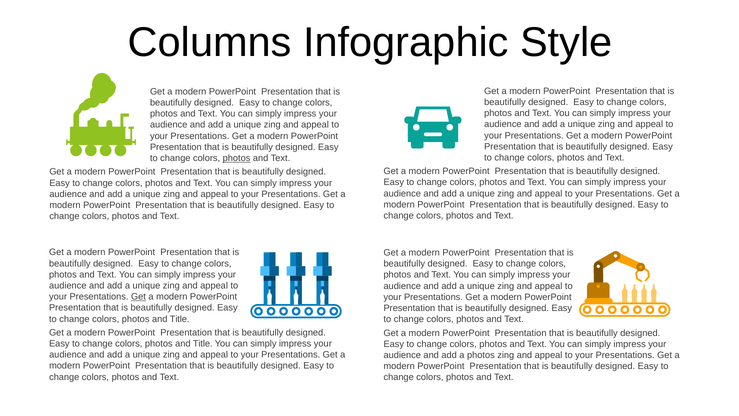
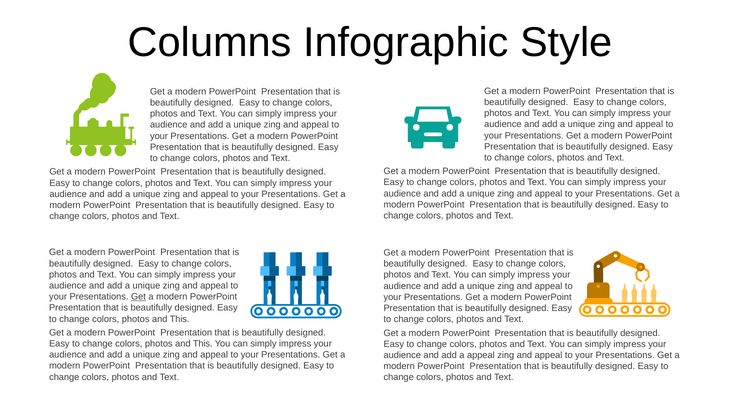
photos underline: present -> none (237, 158)
Title: Title -> This (180, 319)
Title: Title -> This (203, 343)
a photos: photos -> appeal (481, 355)
